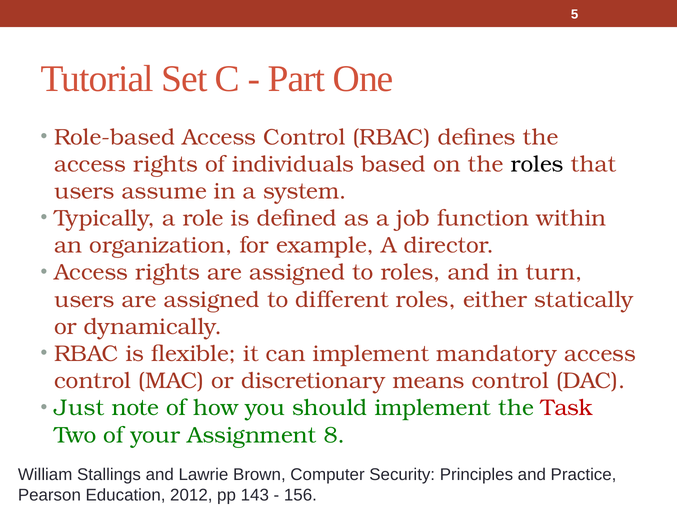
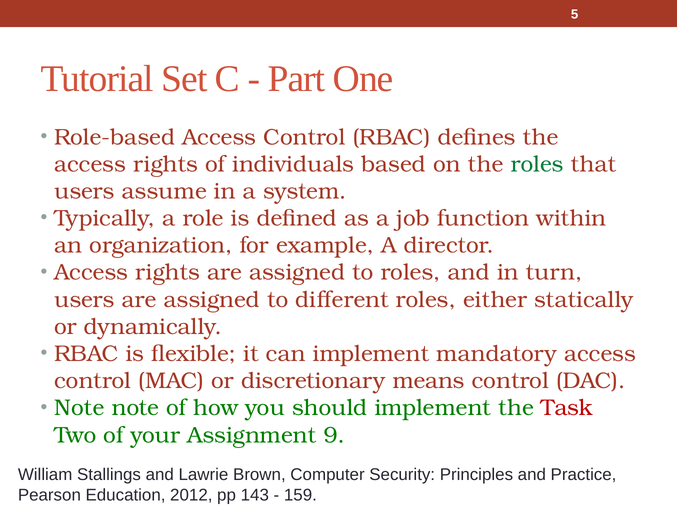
roles colour: black -> green (537, 164)
Just: Just -> Note (79, 408)
8: 8 -> 9 (334, 435)
156: 156 -> 159 (300, 495)
